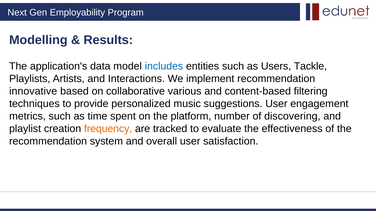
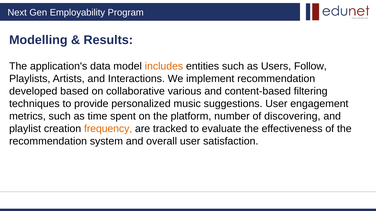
includes colour: blue -> orange (164, 66)
Tackle: Tackle -> Follow (310, 66)
innovative: innovative -> developed (33, 91)
